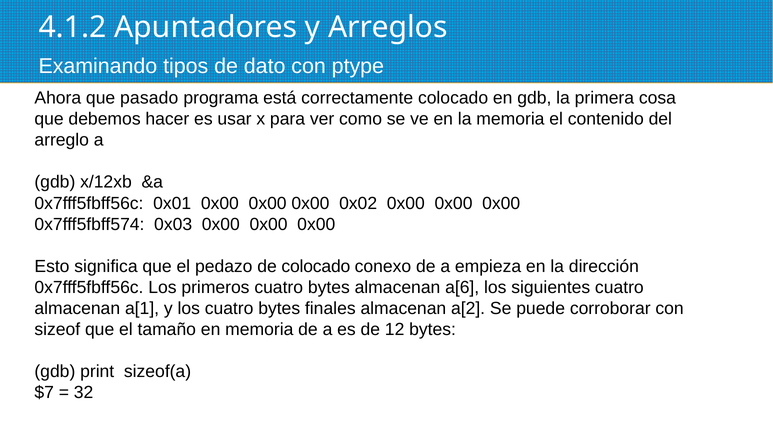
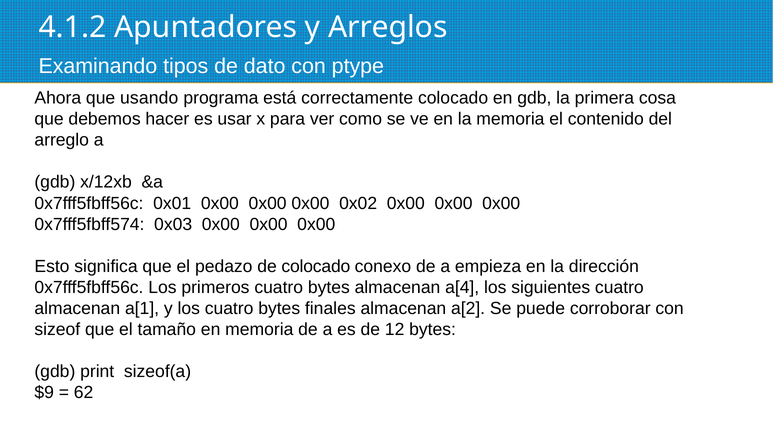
pasado: pasado -> usando (149, 98)
a[6: a[6 -> a[4 (462, 287)
$7: $7 -> $9 (44, 392)
32: 32 -> 62 (84, 392)
